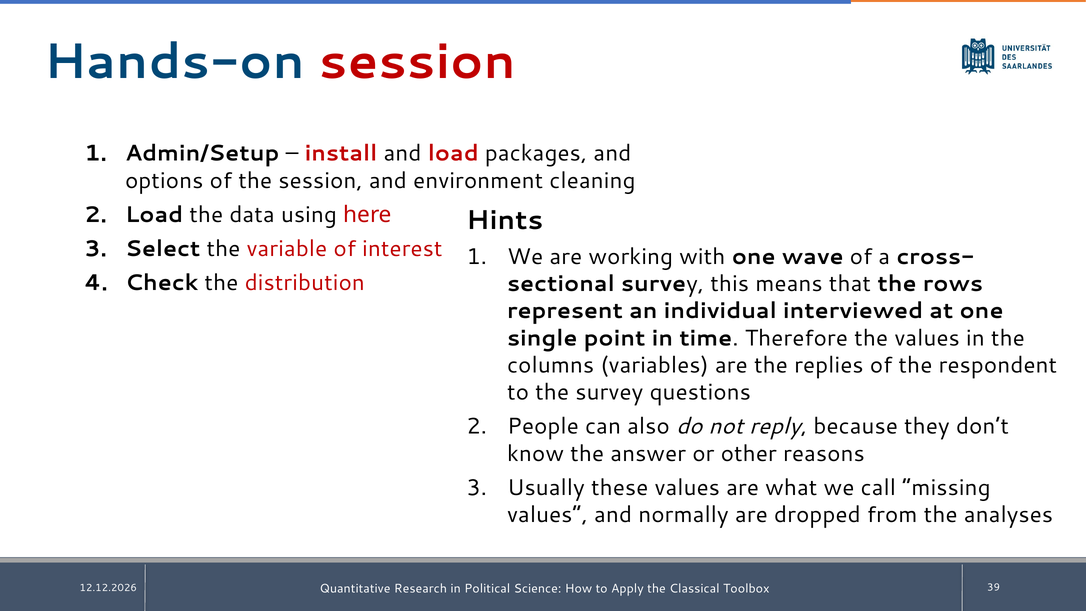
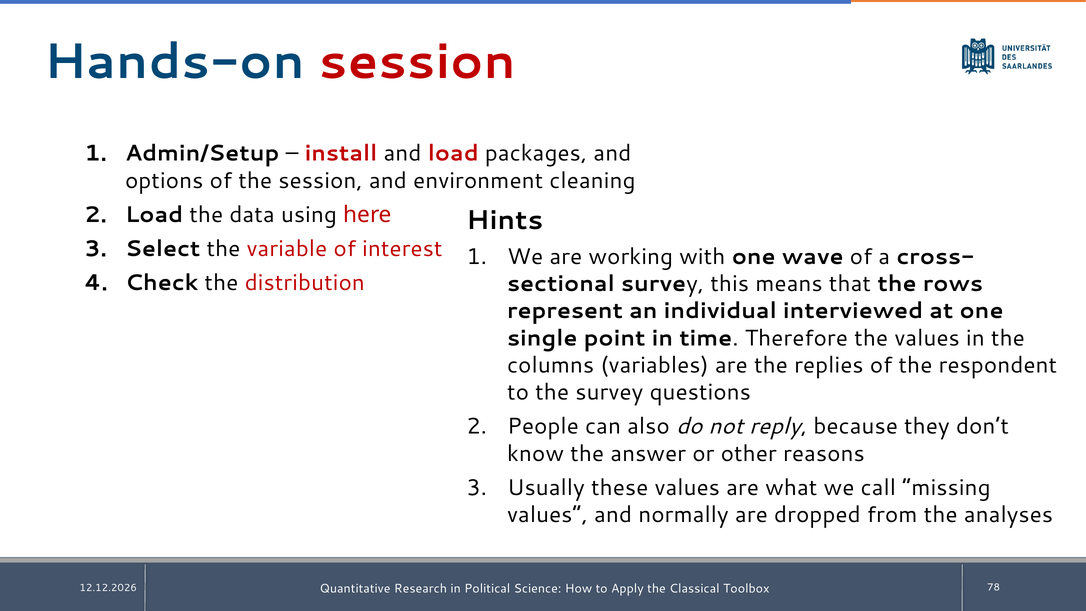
39: 39 -> 78 (994, 587)
